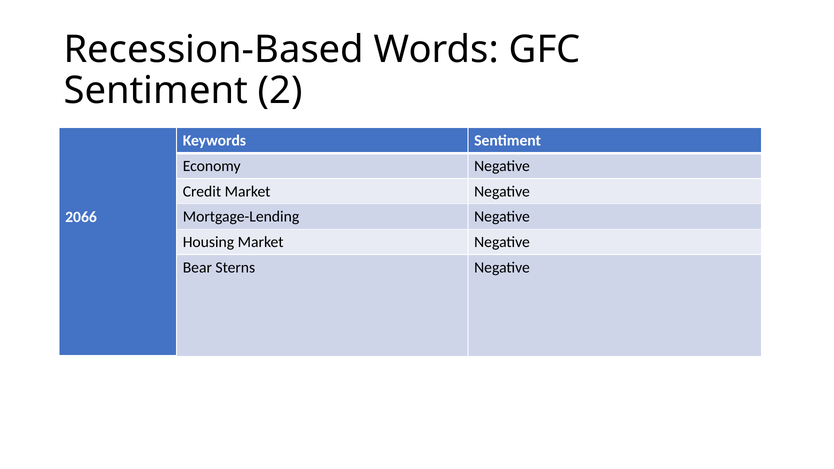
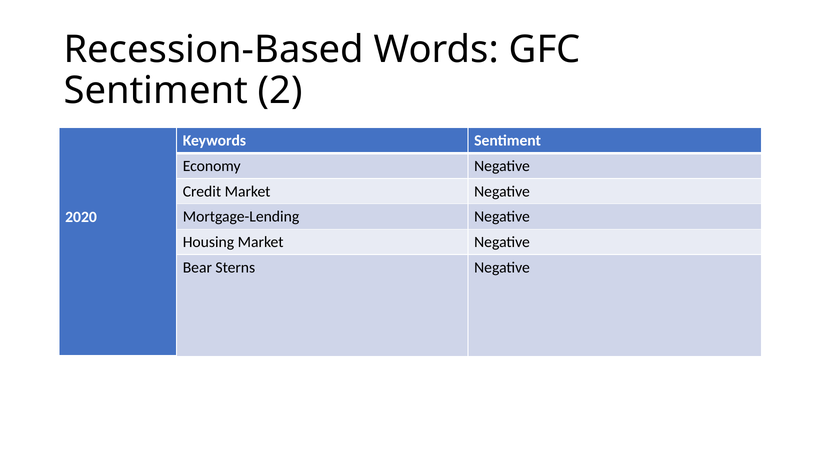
2066: 2066 -> 2020 (81, 217)
